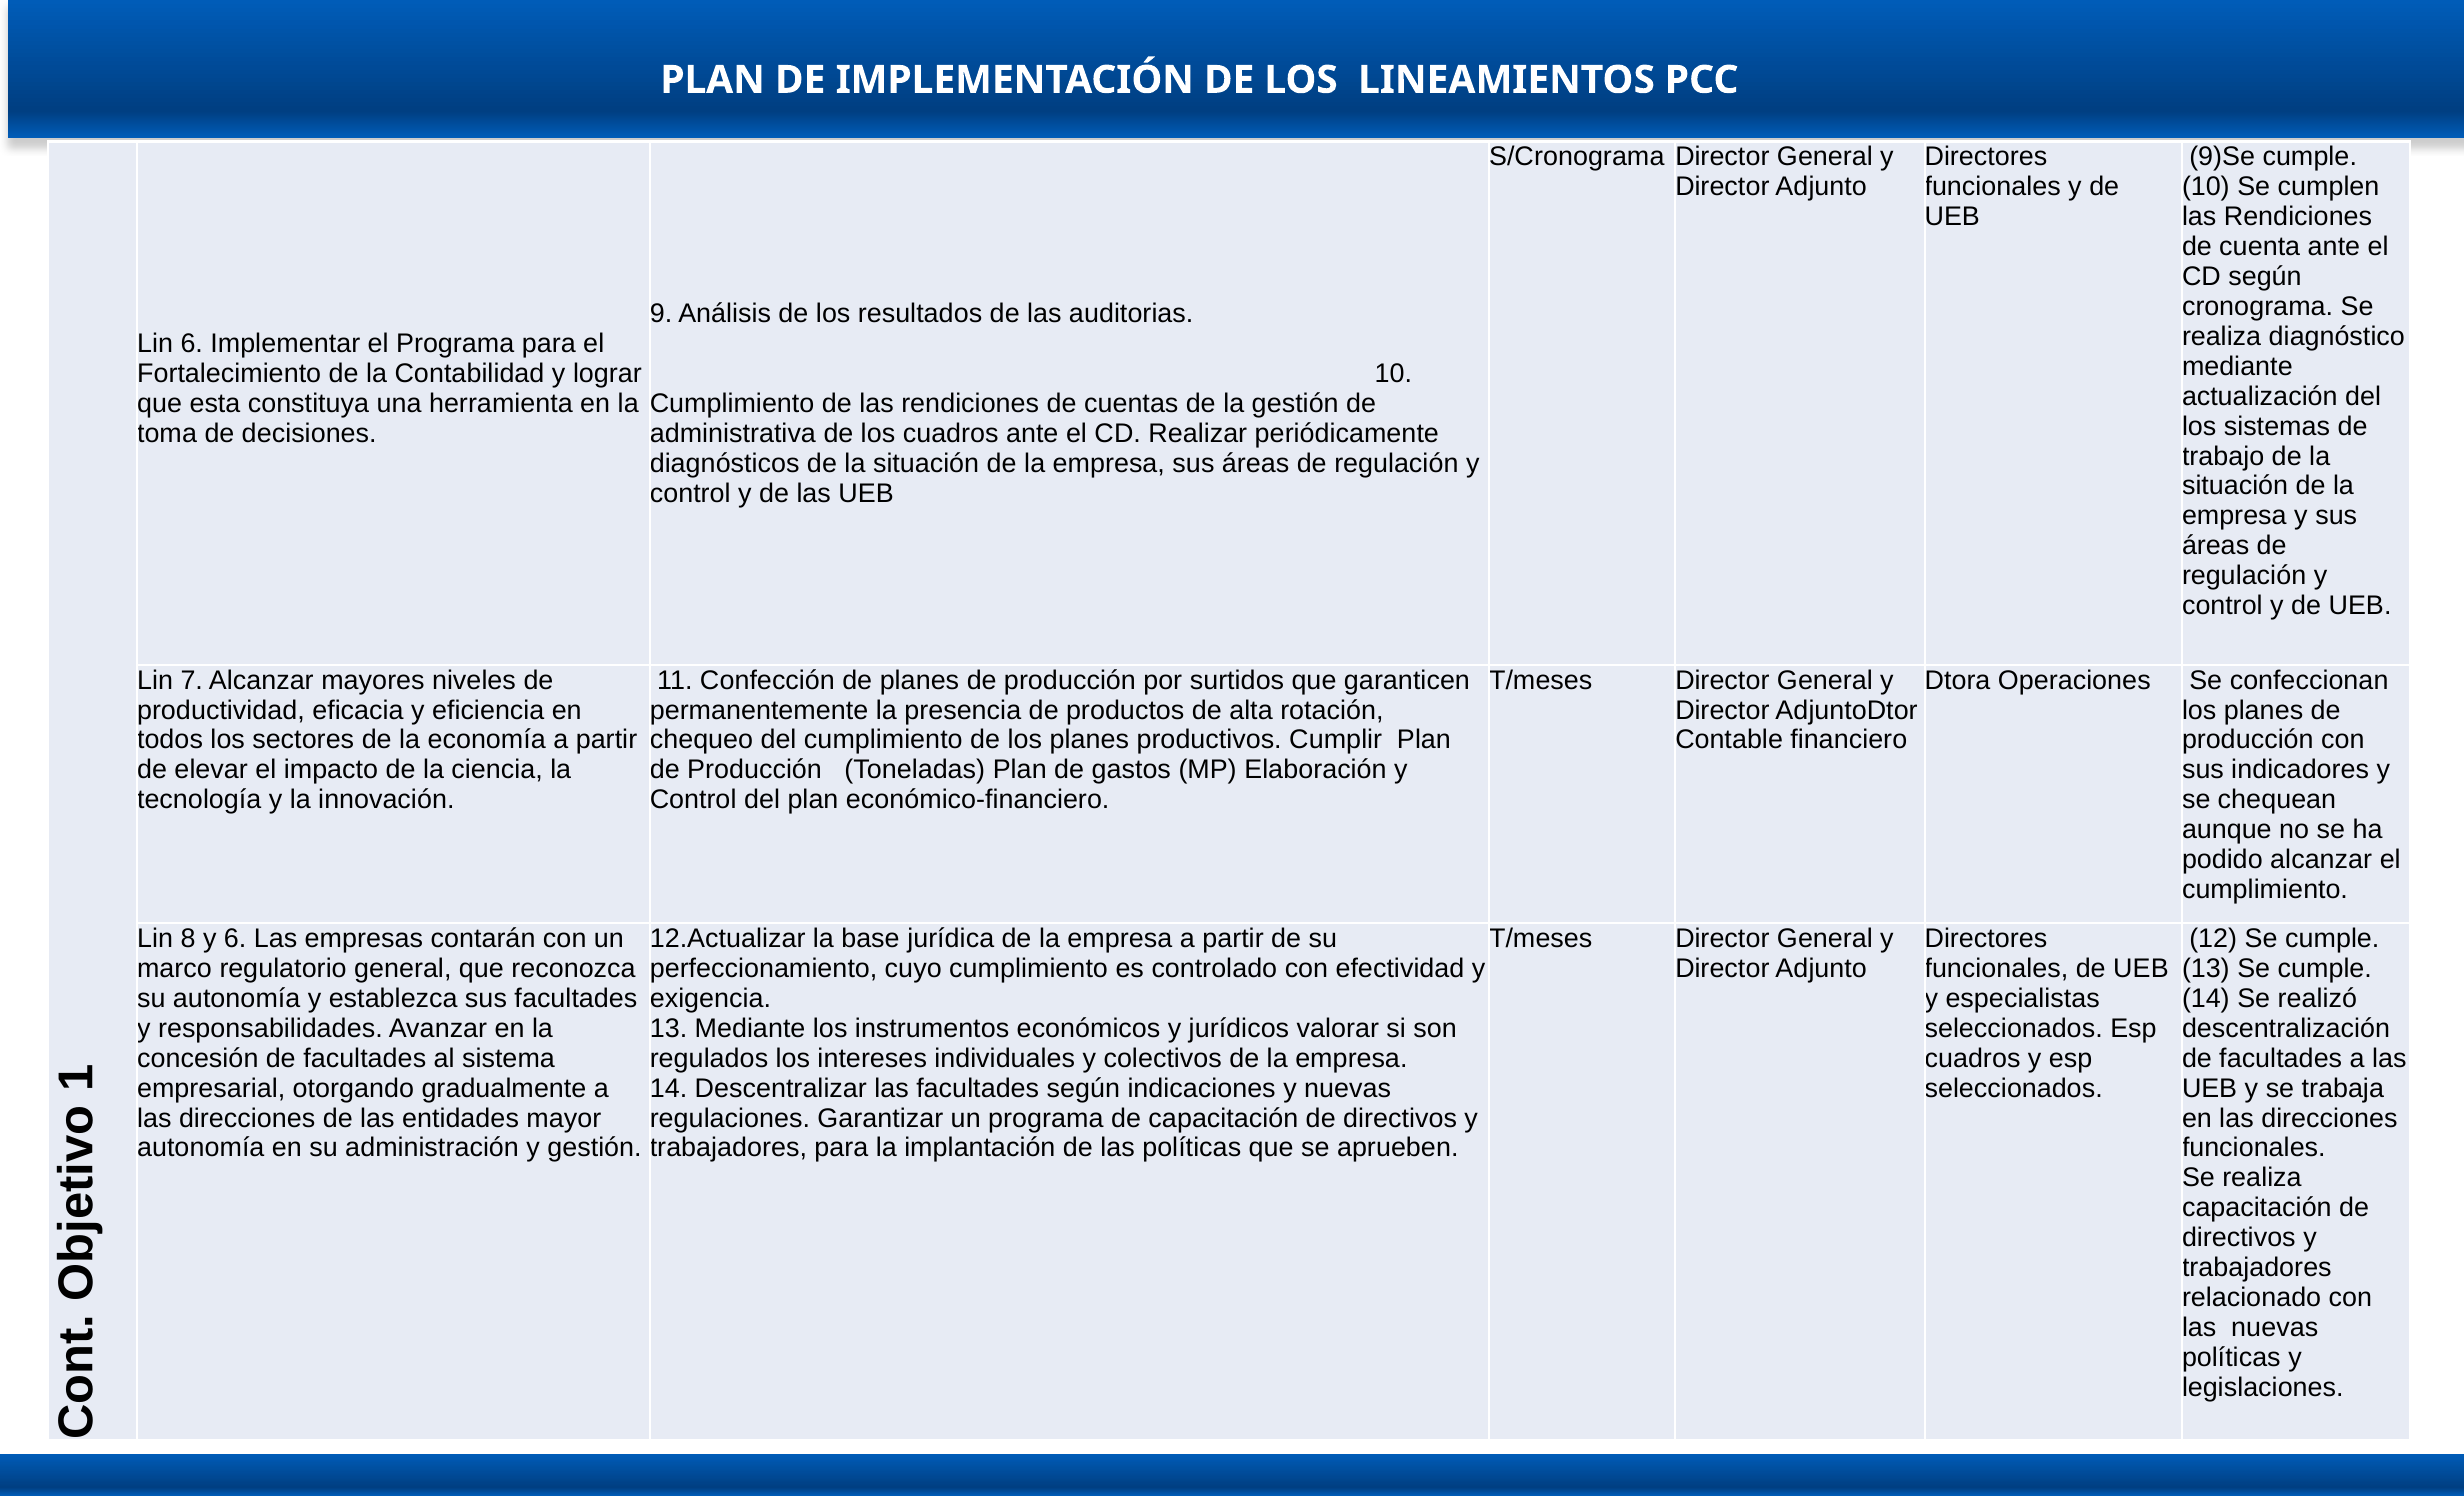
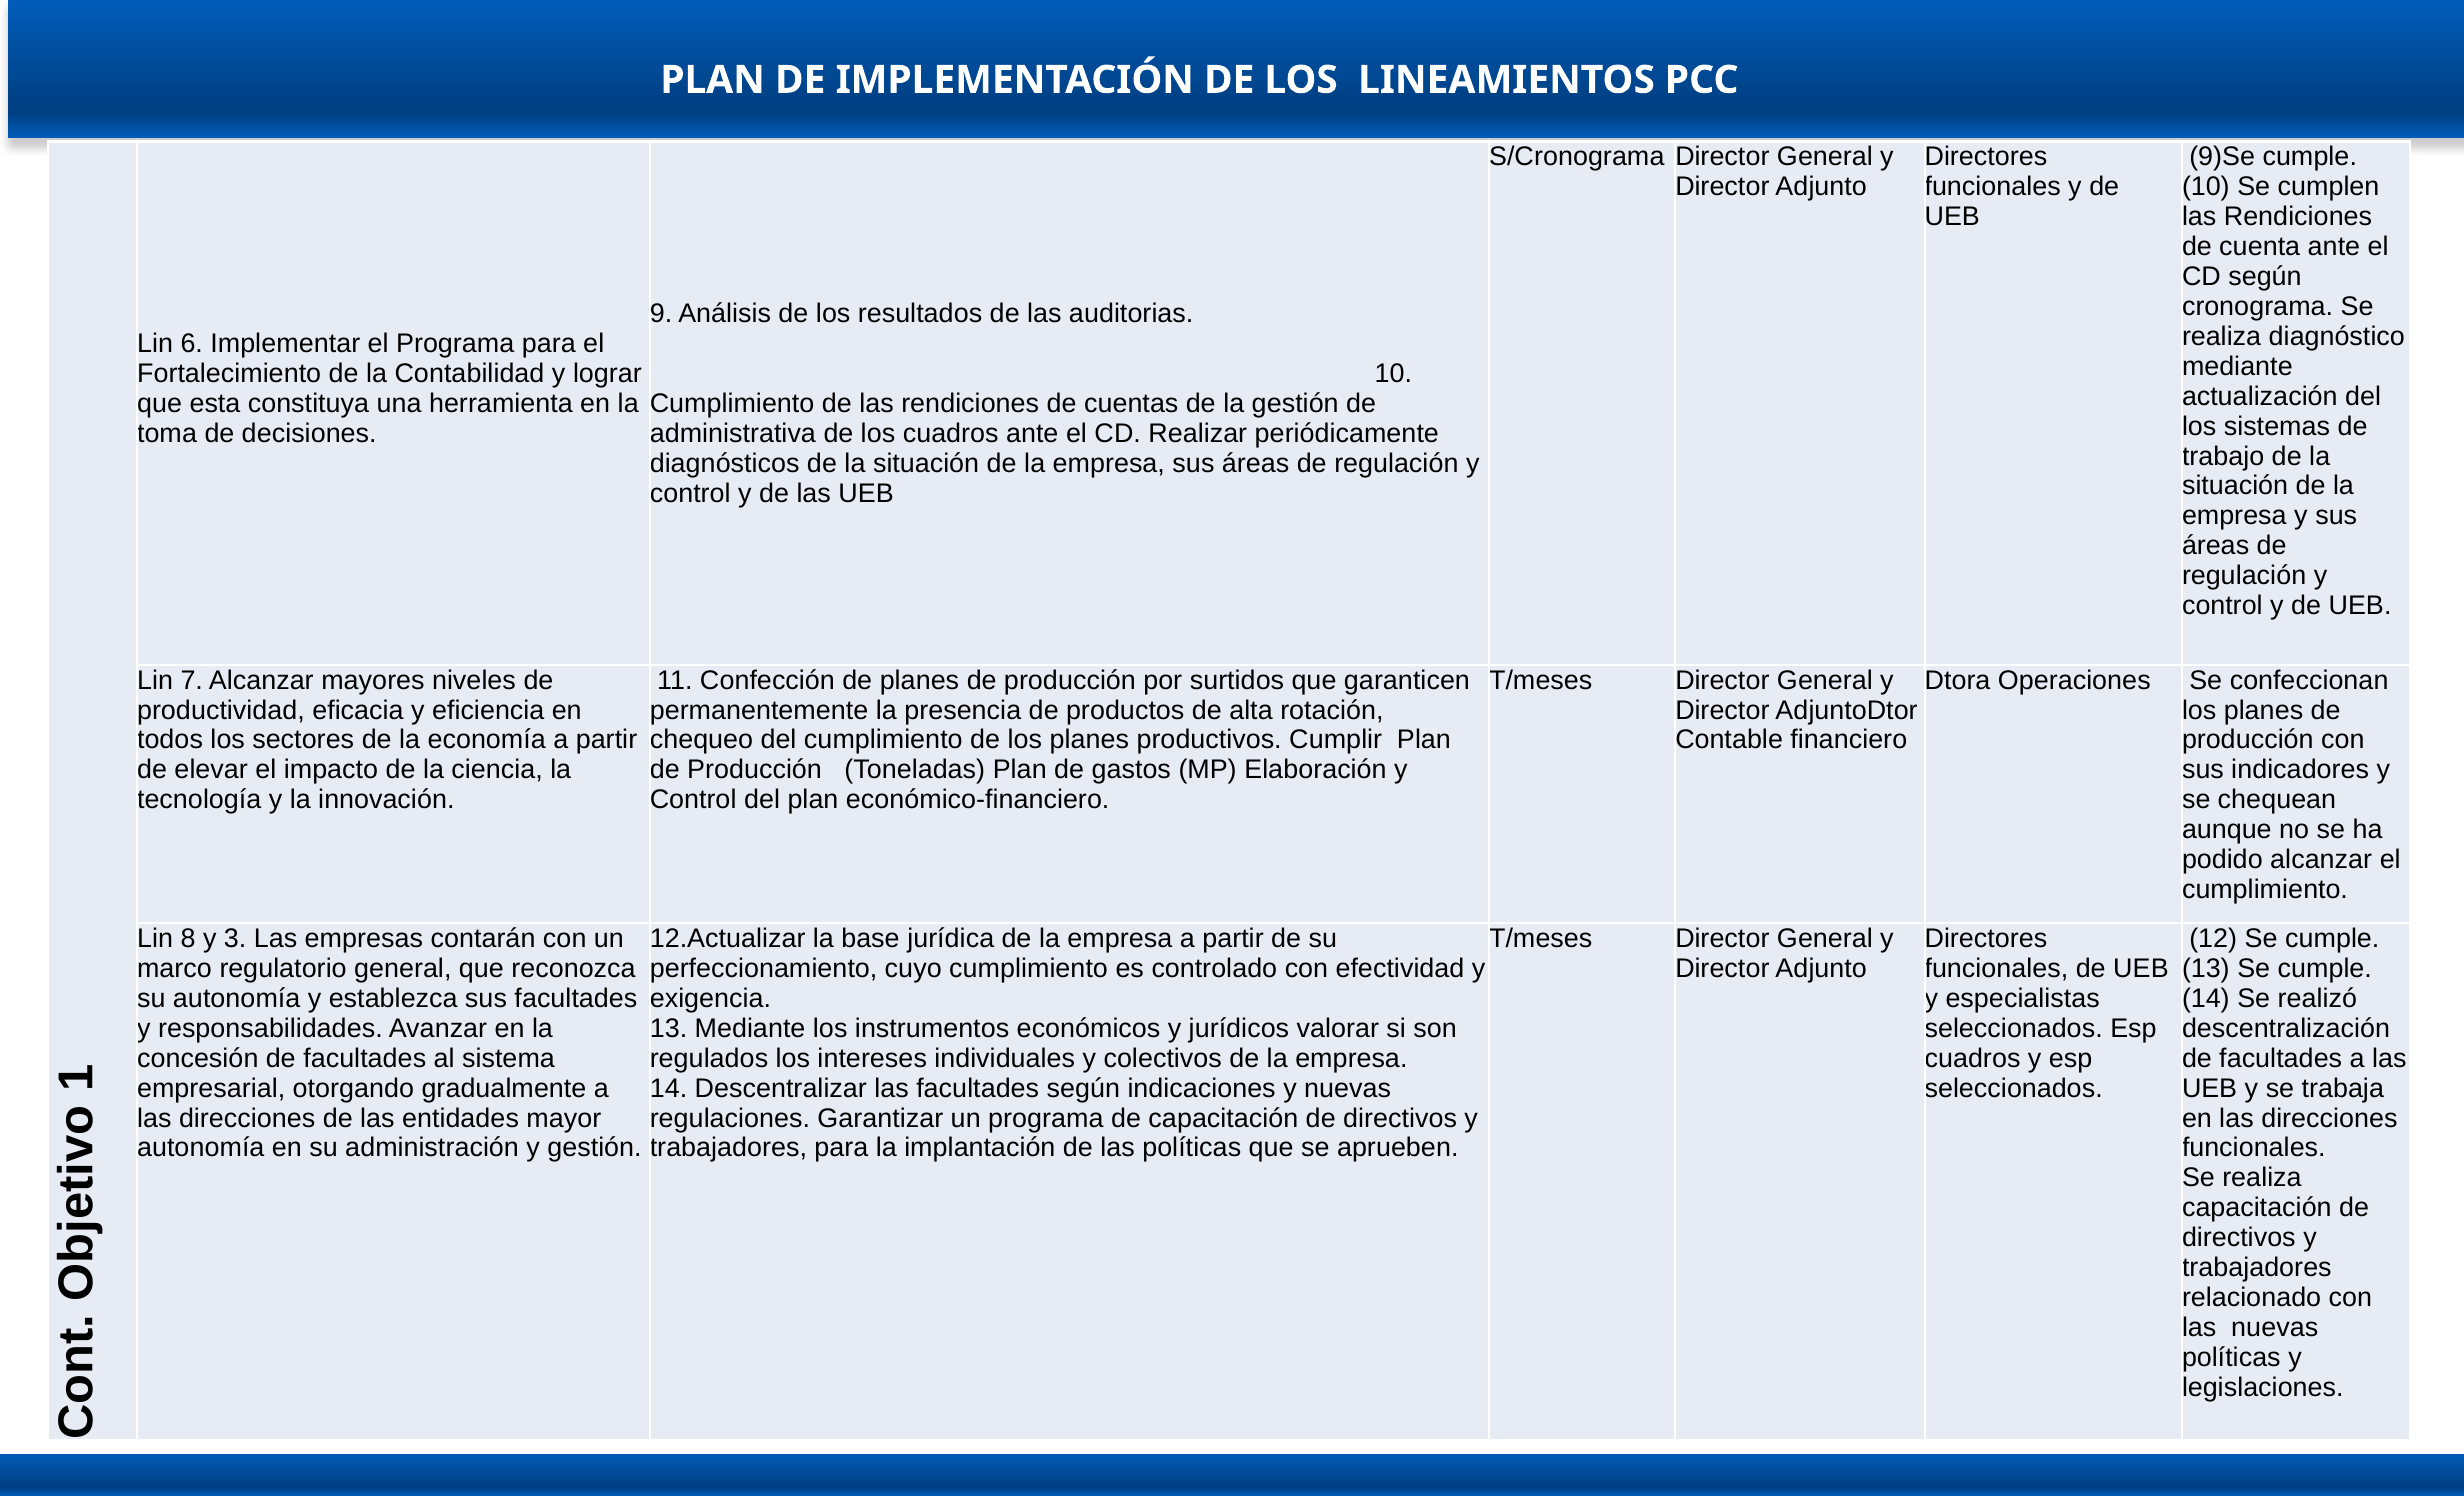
y 6: 6 -> 3 (235, 939)
